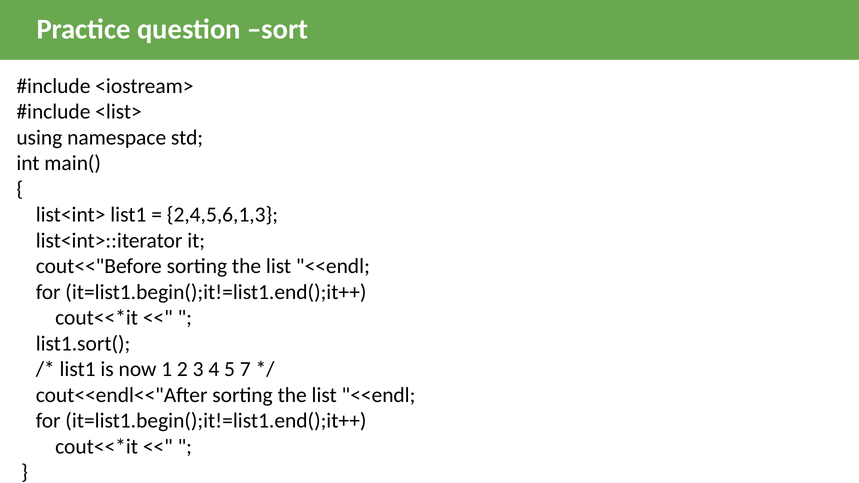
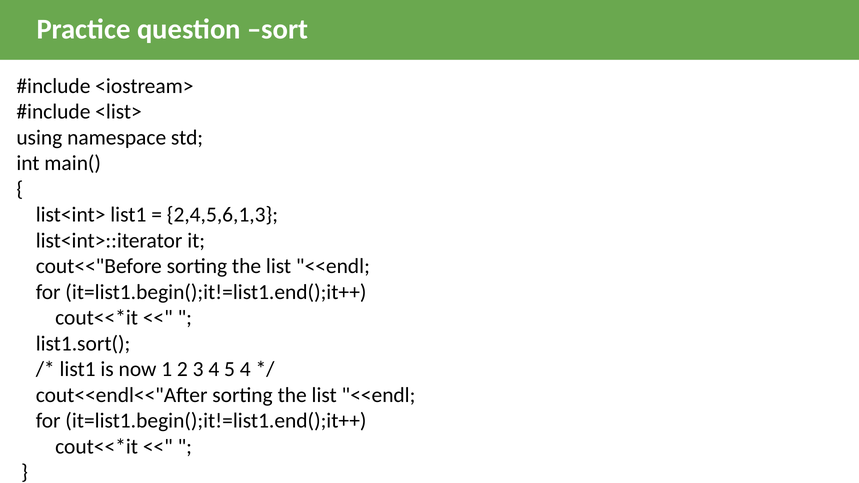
5 7: 7 -> 4 (245, 369)
